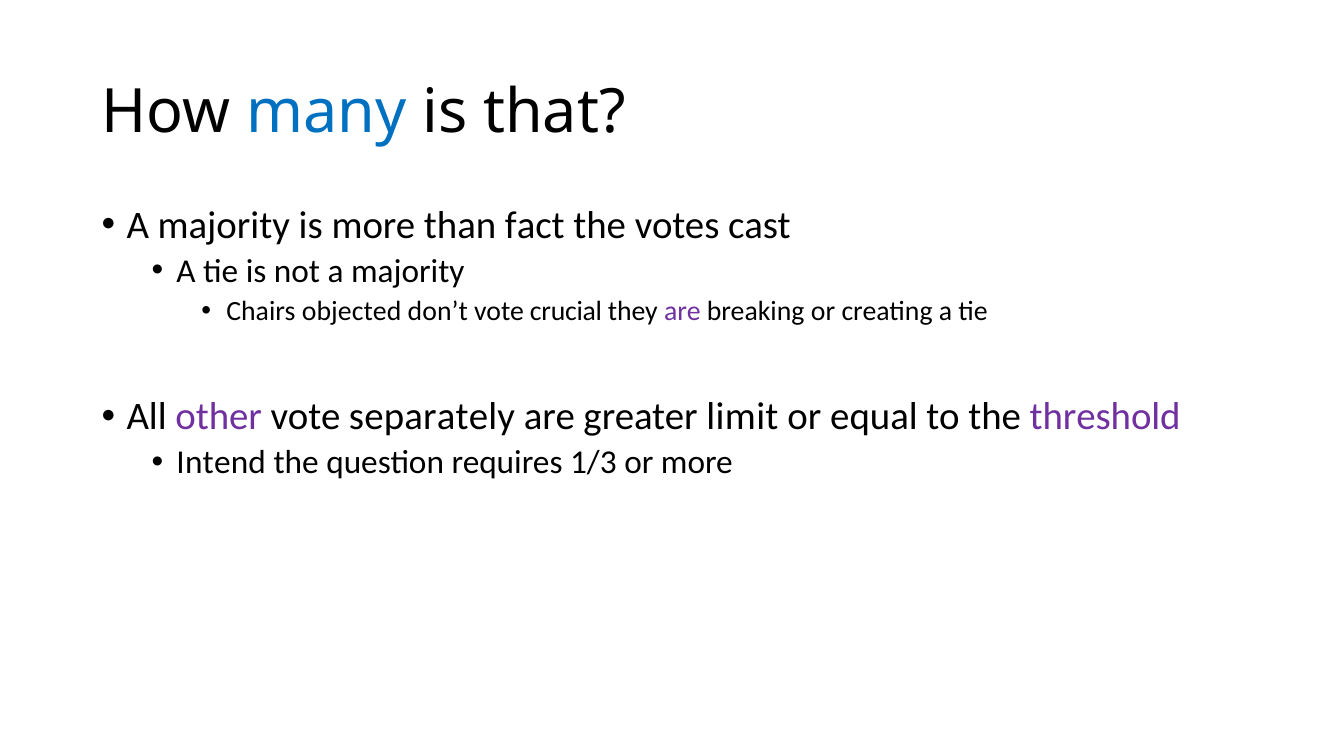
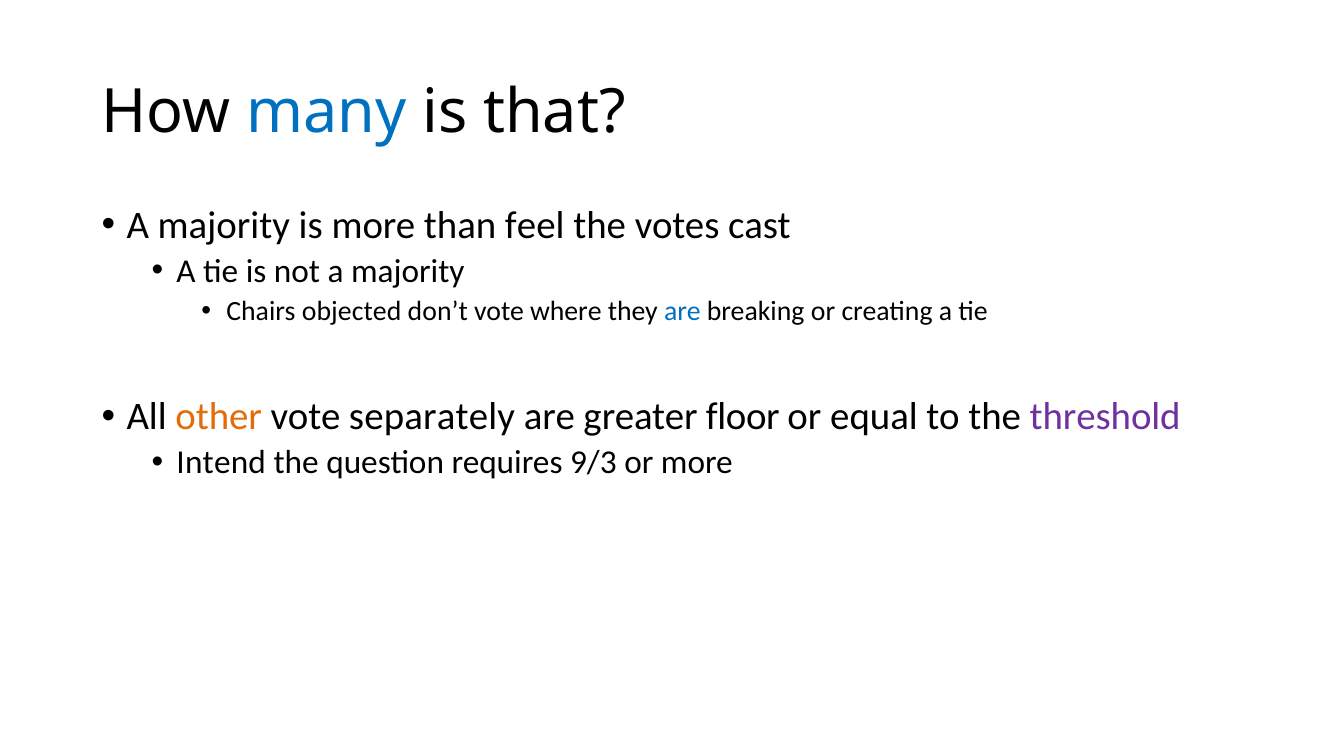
fact: fact -> feel (535, 225)
crucial: crucial -> where (566, 311)
are colour: purple -> blue (682, 311)
other colour: purple -> orange (219, 416)
limit: limit -> floor (743, 416)
1/3: 1/3 -> 9/3 (593, 462)
